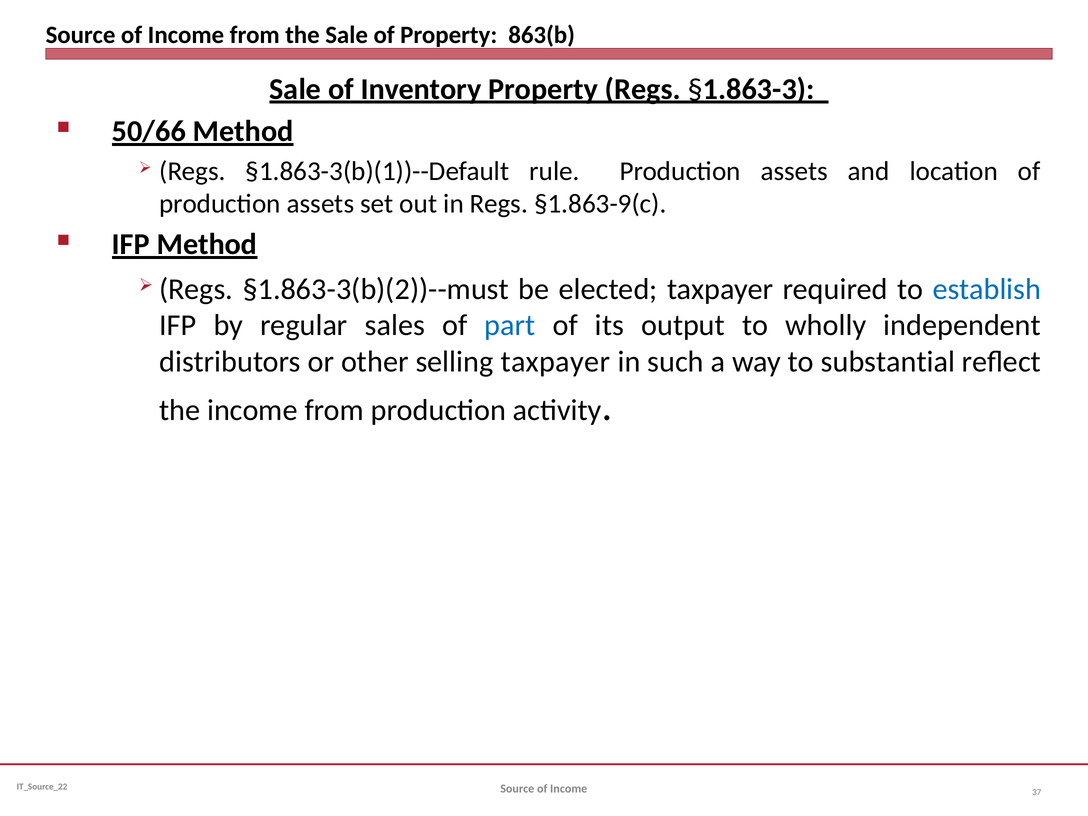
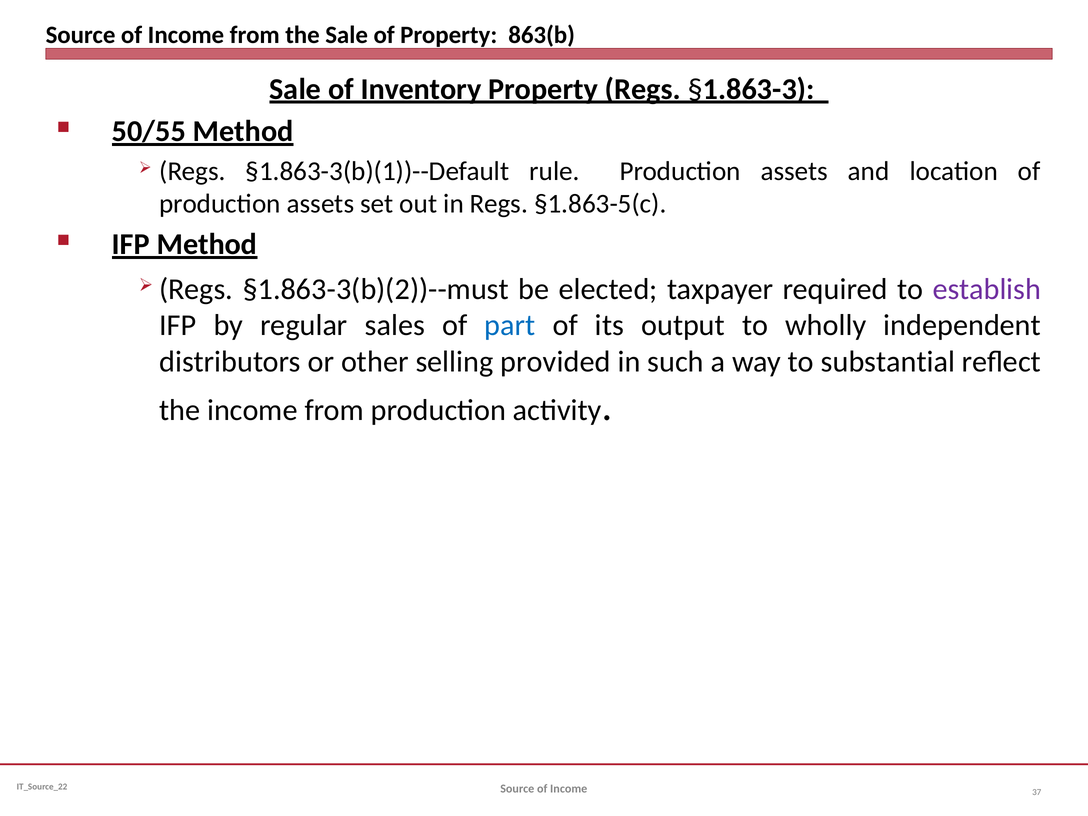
50/66: 50/66 -> 50/55 (149, 131)
§1.863-9(c: §1.863-9(c -> §1.863-5(c (600, 204)
establish colour: blue -> purple (987, 289)
selling taxpayer: taxpayer -> provided (556, 362)
